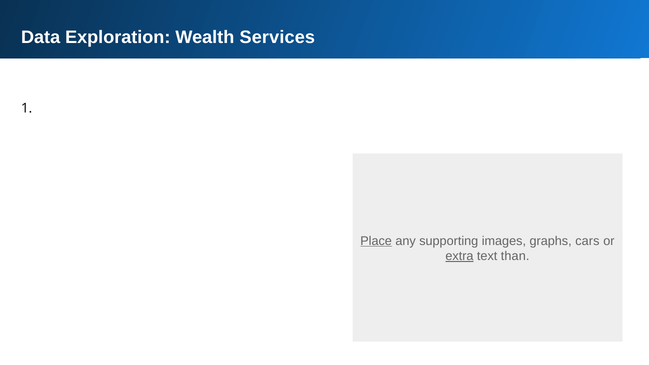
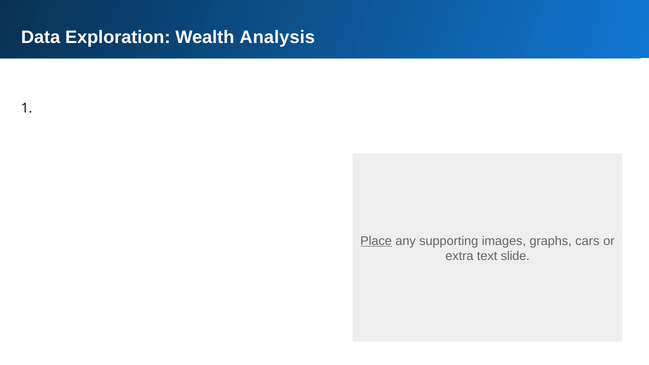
Services: Services -> Analysis (277, 37)
extra underline: present -> none (459, 256)
than: than -> slide (515, 256)
